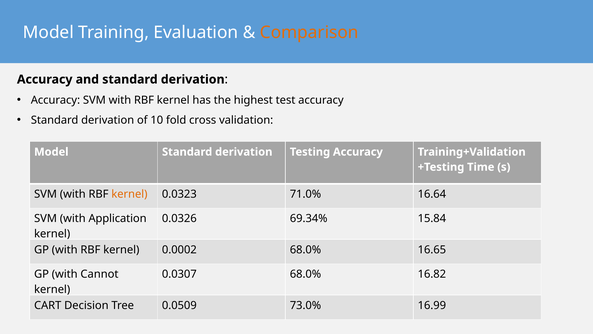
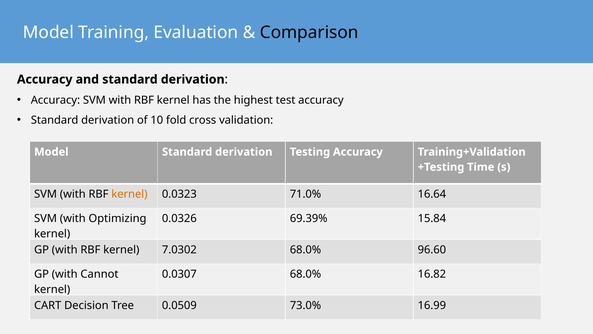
Comparison colour: orange -> black (309, 32)
Application: Application -> Optimizing (117, 218)
69.34%: 69.34% -> 69.39% (309, 218)
0.0002: 0.0002 -> 7.0302 (179, 249)
16.65: 16.65 -> 96.60 (432, 249)
